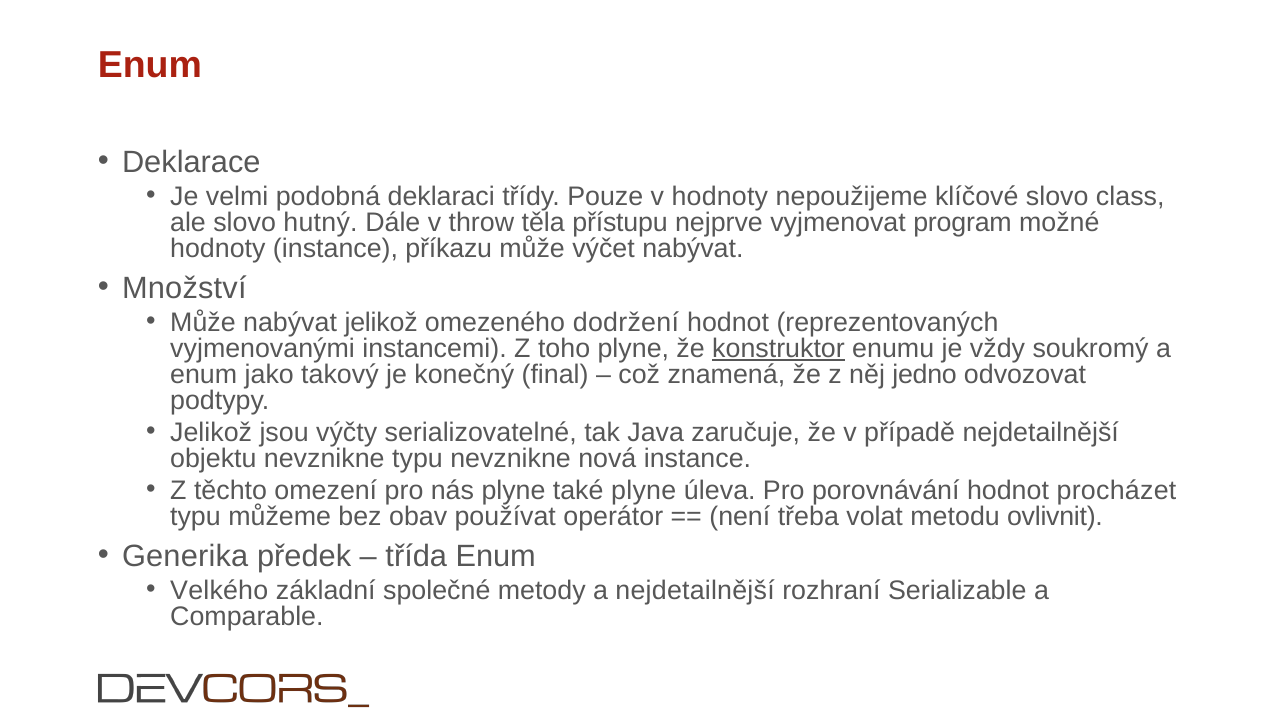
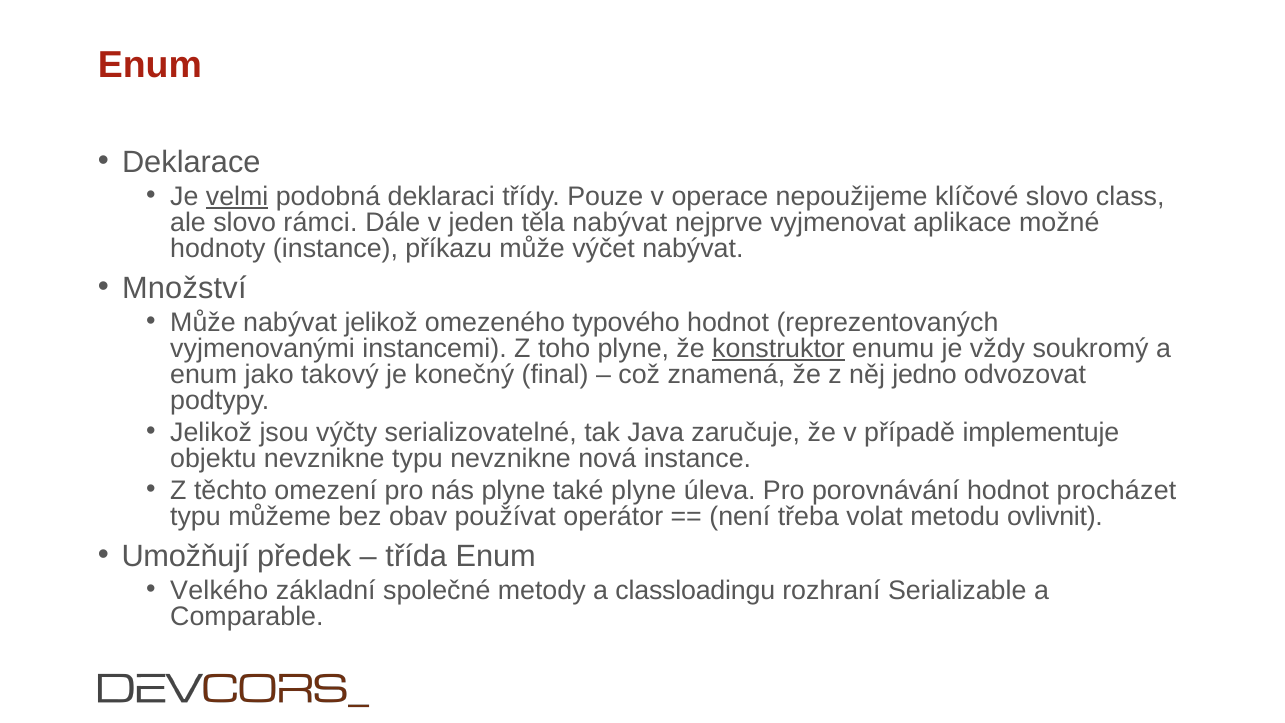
velmi underline: none -> present (237, 196)
v hodnoty: hodnoty -> operace (720, 196)
hutný: hutný -> rámci (320, 222)
throw: throw -> jeden (481, 222)
těla přístupu: přístupu -> nabývat (620, 222)
program: program -> aplikace (962, 222)
dodržení: dodržení -> typového (626, 322)
případě nejdetailnější: nejdetailnější -> implementuje (1041, 432)
Generika: Generika -> Umožňují (185, 556)
a nejdetailnější: nejdetailnější -> classloadingu (695, 590)
